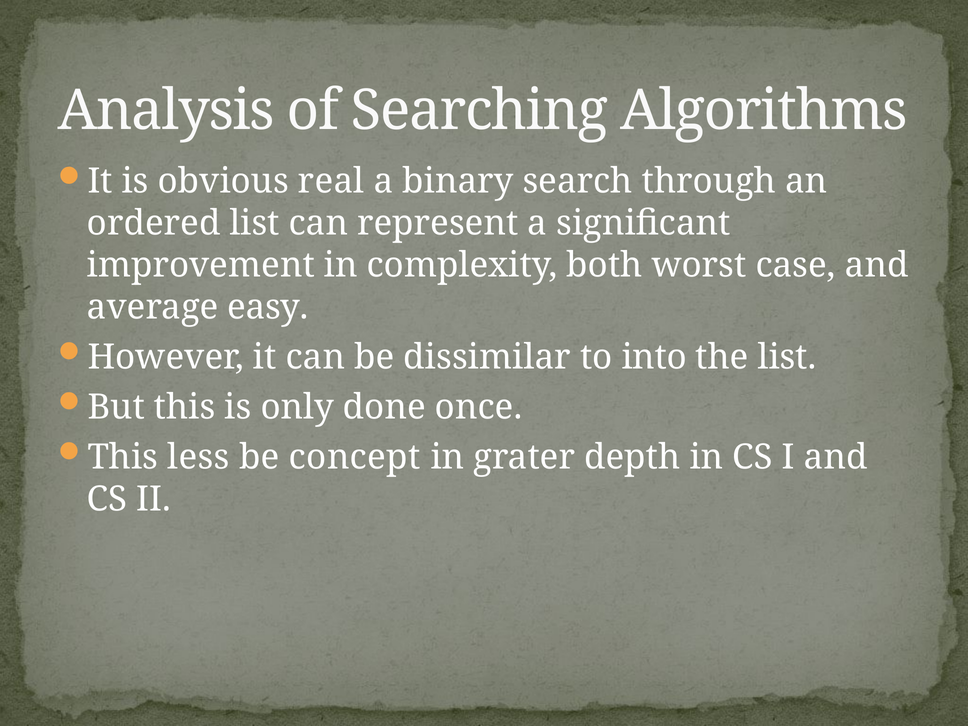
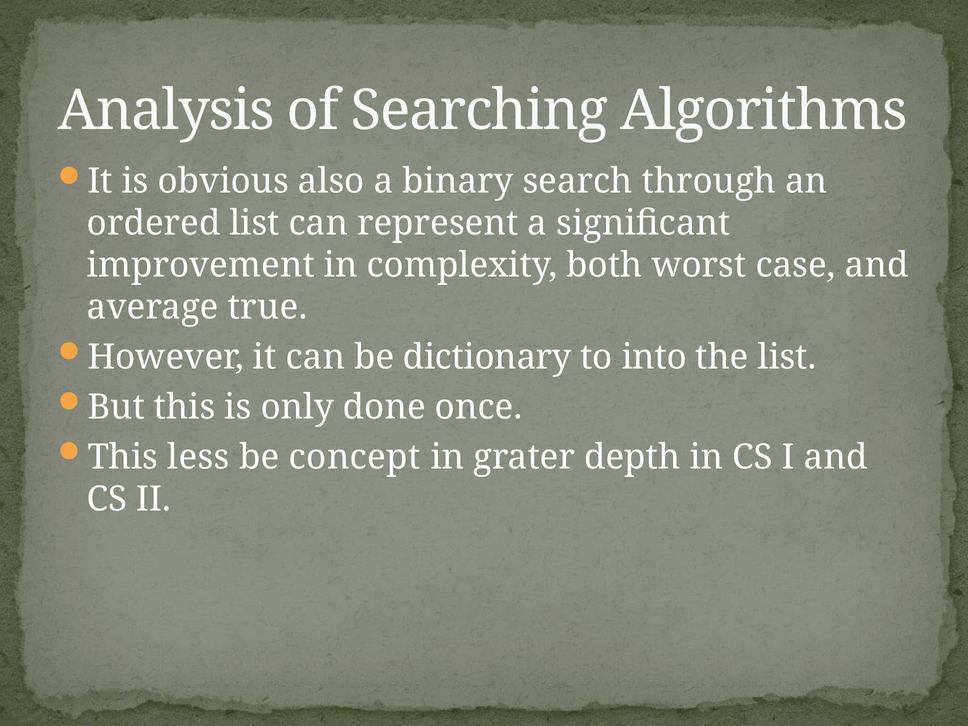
real: real -> also (331, 181)
easy: easy -> true (268, 307)
dissimilar: dissimilar -> dictionary (487, 357)
